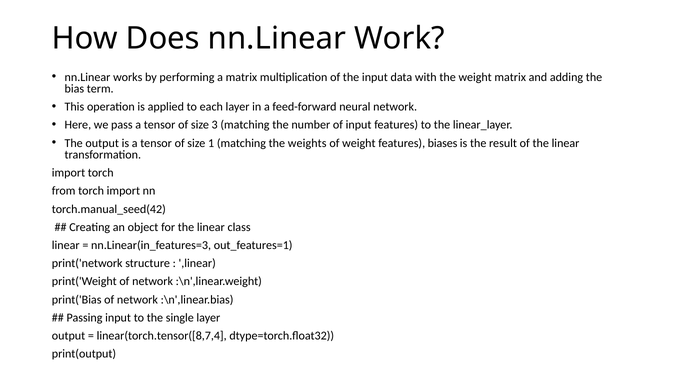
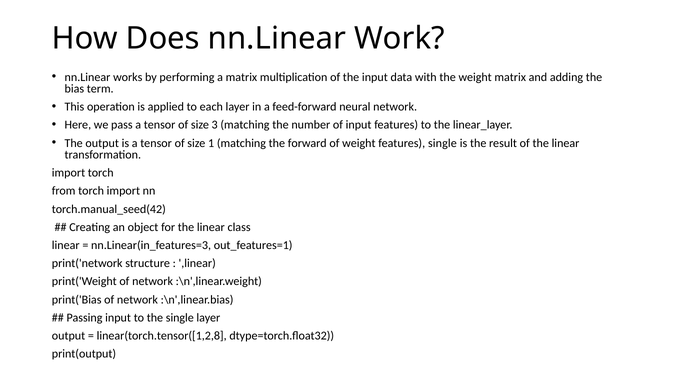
weights: weights -> forward (307, 143)
features biases: biases -> single (442, 143)
linear(torch.tensor([8,7,4: linear(torch.tensor([8,7,4 -> linear(torch.tensor([1,2,8 (162, 335)
